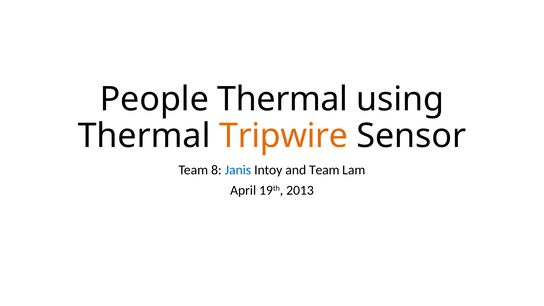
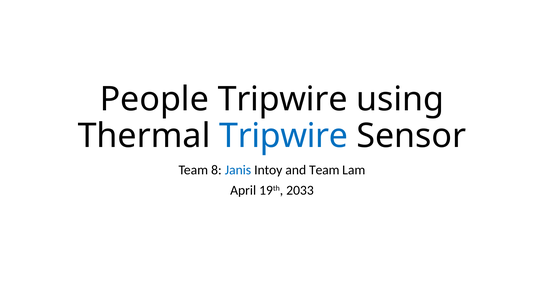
People Thermal: Thermal -> Tripwire (283, 99)
Tripwire colour: orange -> blue (284, 136)
2013: 2013 -> 2033 (300, 190)
